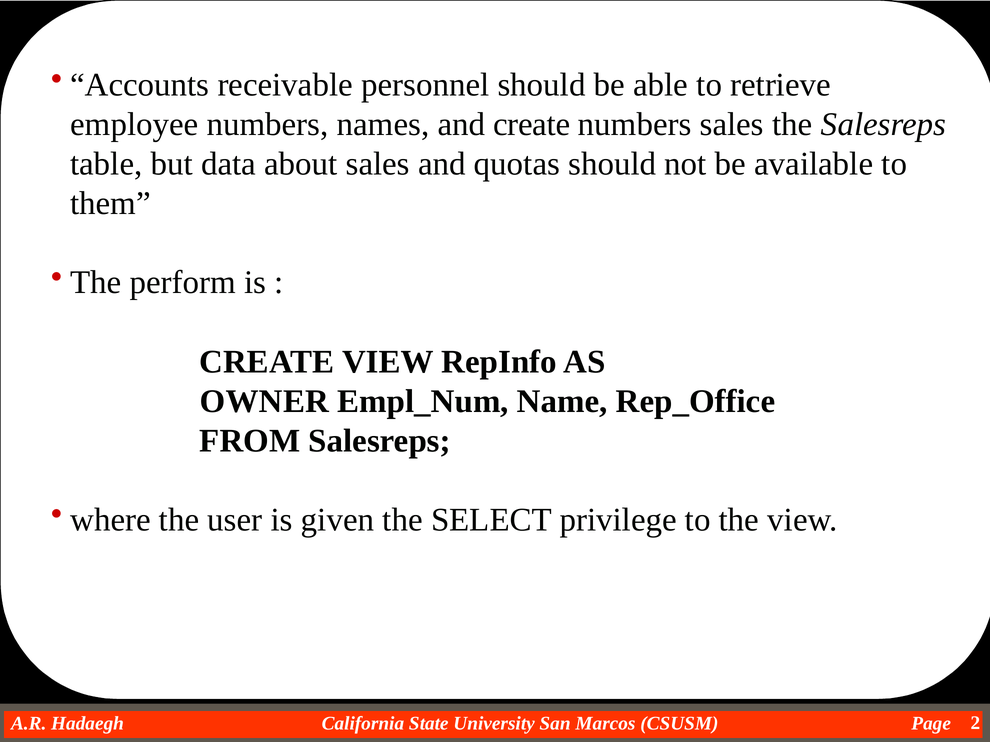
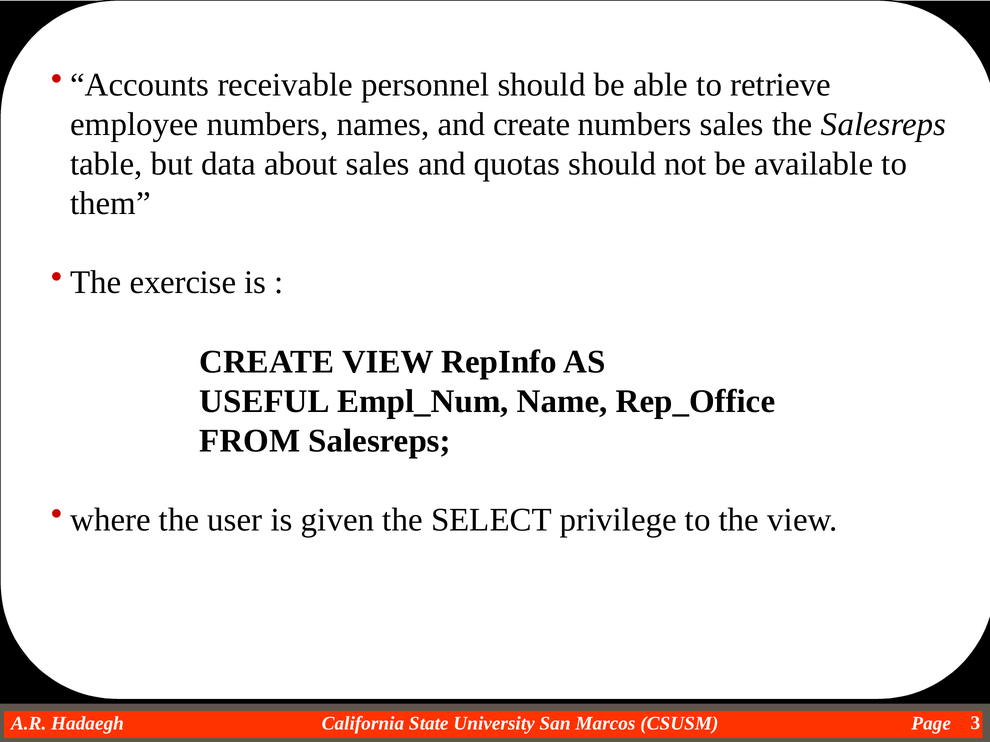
perform: perform -> exercise (183, 283)
OWNER: OWNER -> USEFUL (265, 402)
2: 2 -> 3 (975, 723)
